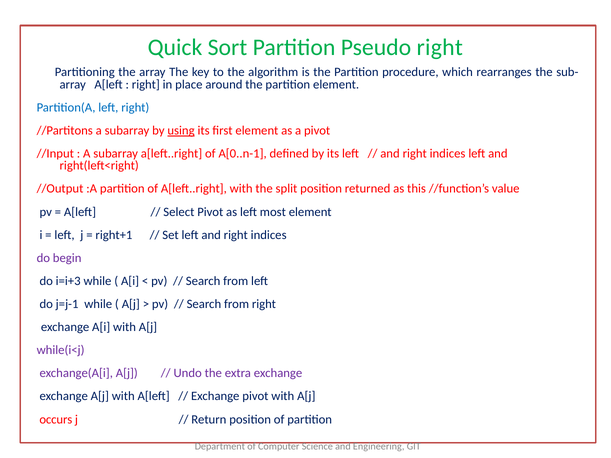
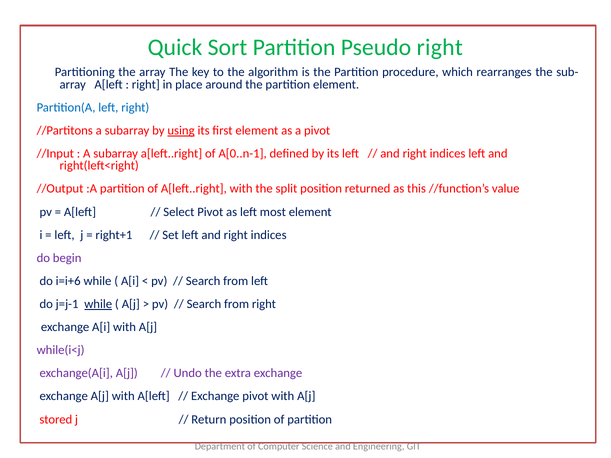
i=i+3: i=i+3 -> i=i+6 (68, 281)
while underline: none -> present (98, 304)
occurs: occurs -> stored (56, 420)
